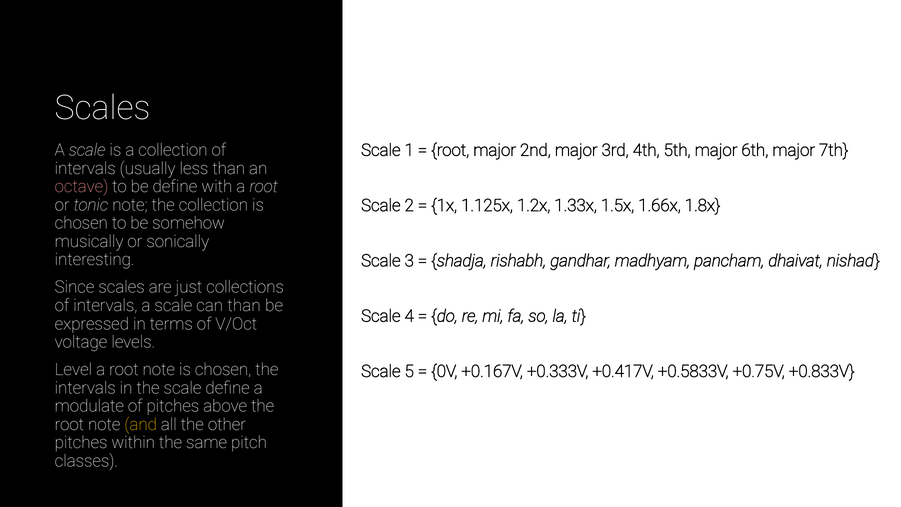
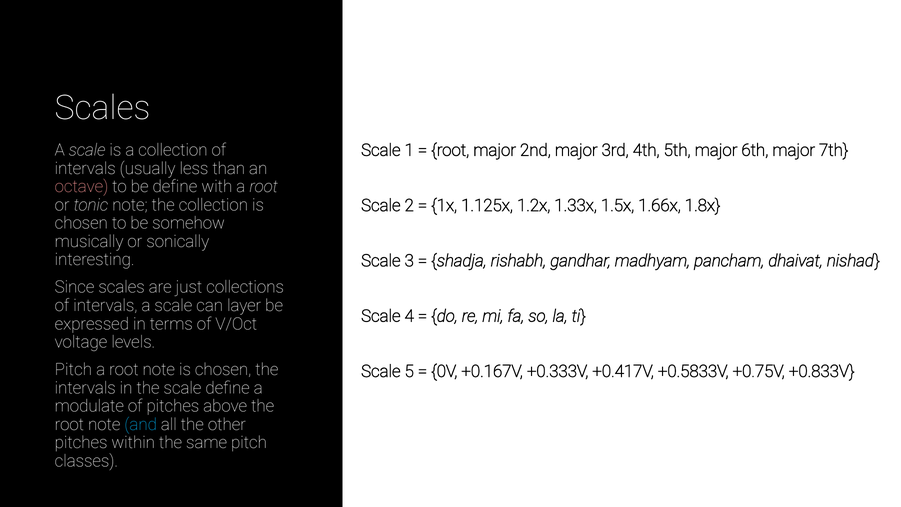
can than: than -> layer (244, 306)
Level: Level -> Pitch (73, 370)
and colour: yellow -> light blue (141, 424)
